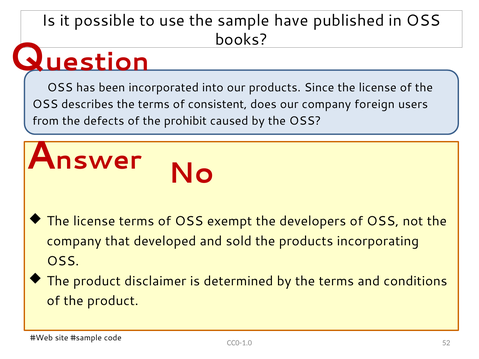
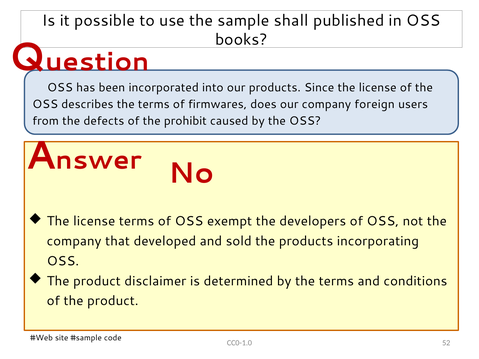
have: have -> shall (291, 21)
consistent: consistent -> firmwares (218, 104)
